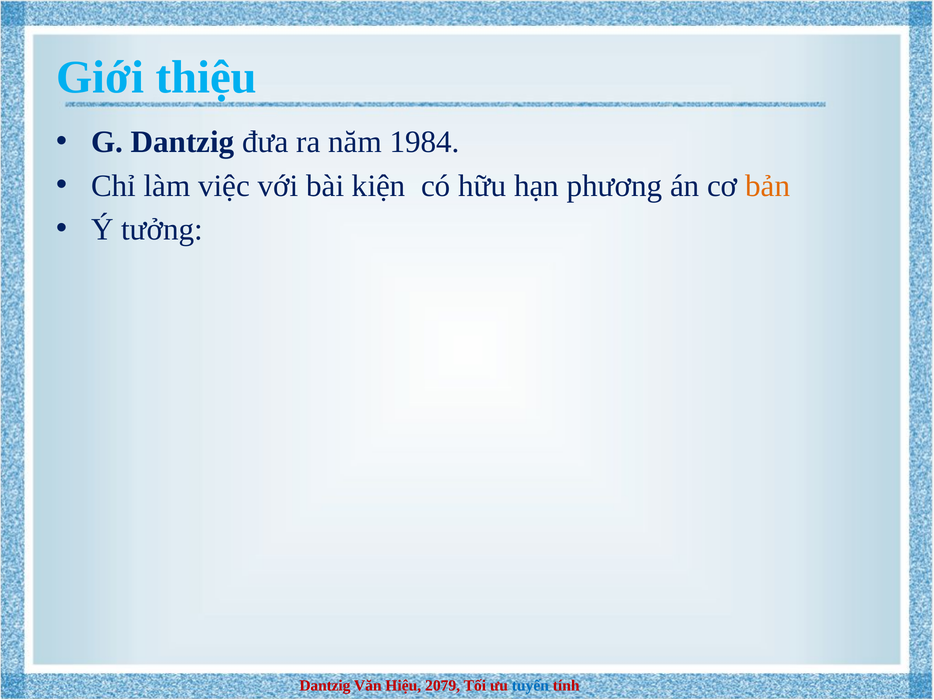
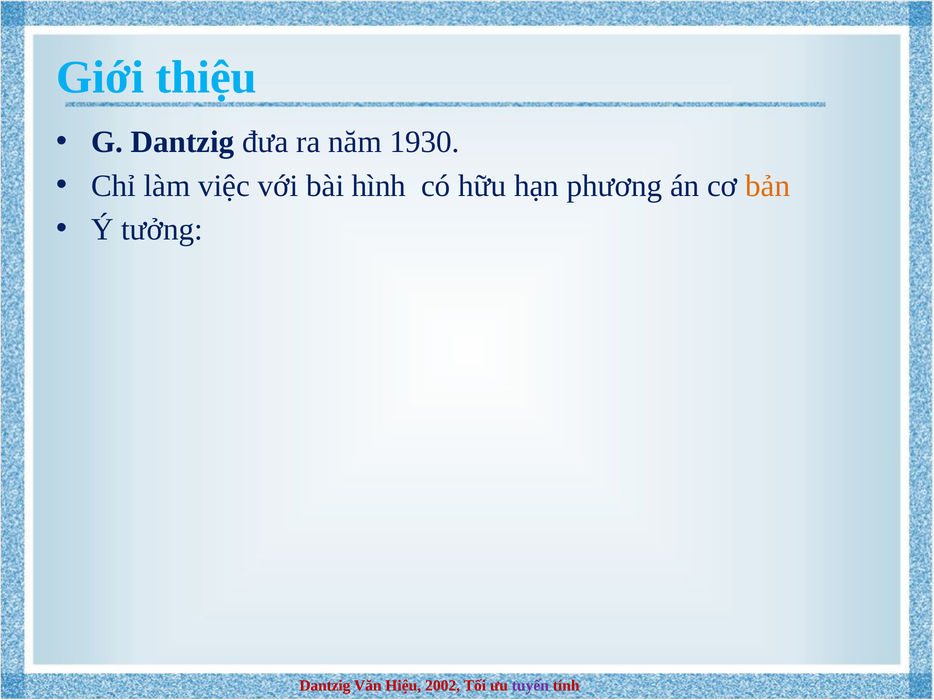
1984: 1984 -> 1930 (425, 142)
kiện: kiện -> hình (379, 186)
2079: 2079 -> 2002 (443, 686)
tuyến colour: blue -> purple (530, 686)
